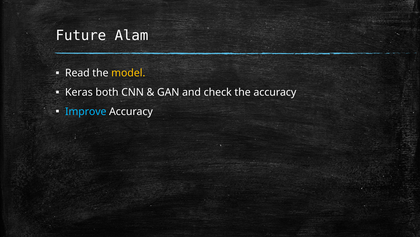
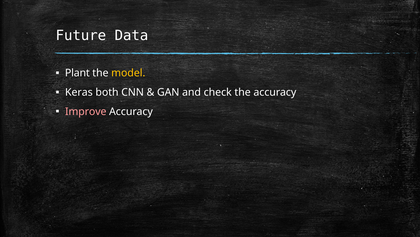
Alam: Alam -> Data (131, 35)
Read: Read -> Plant (77, 73)
Improve colour: light blue -> pink (86, 111)
